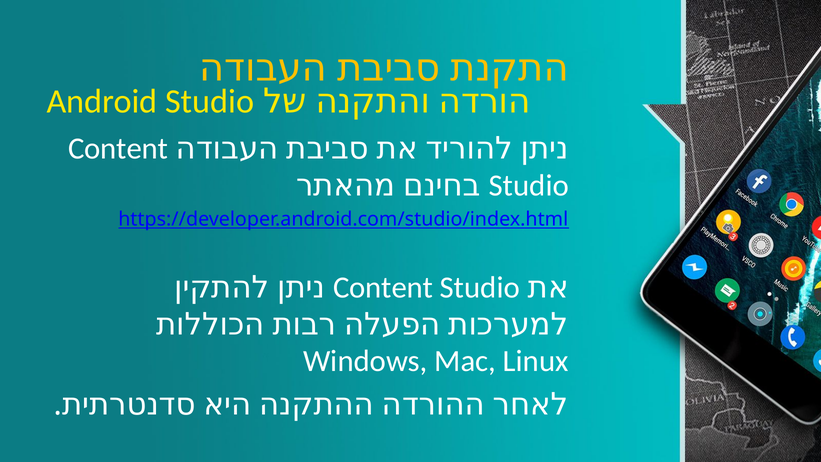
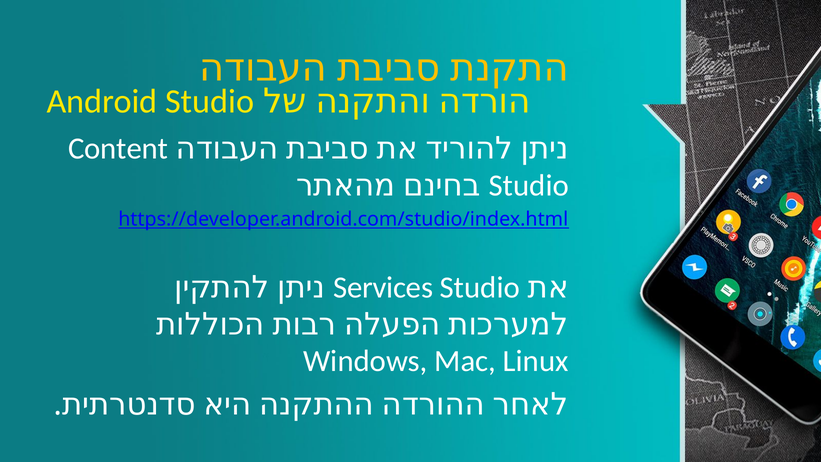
Content: Content -> Services (383, 287)
